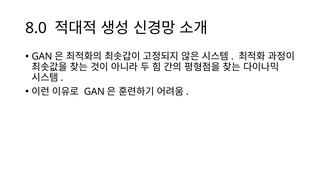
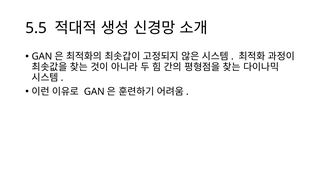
8.0: 8.0 -> 5.5 (36, 28)
